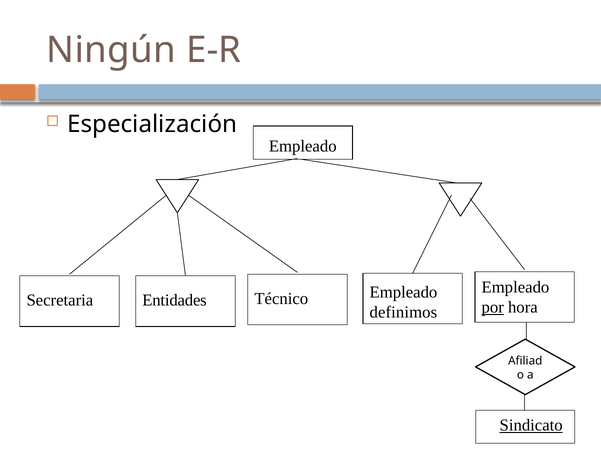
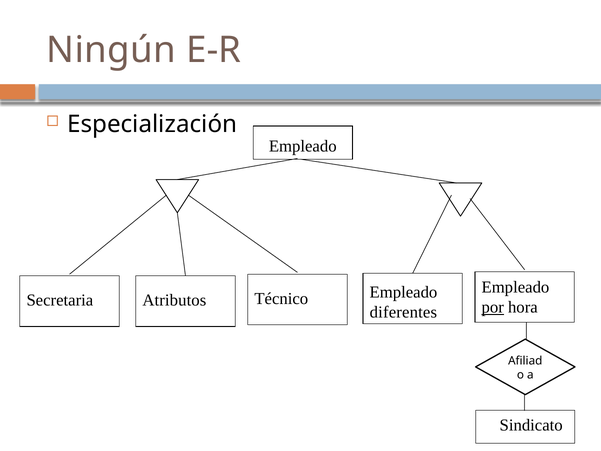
Entidades: Entidades -> Atributos (174, 300)
definimos: definimos -> diferentes (403, 312)
Sindicato underline: present -> none (531, 425)
